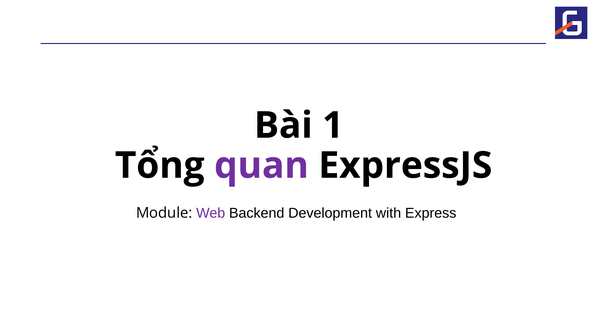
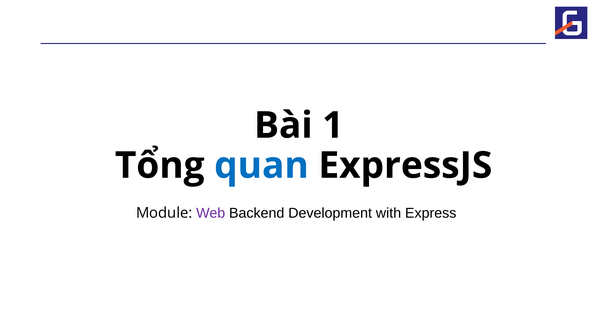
quan colour: purple -> blue (261, 165)
